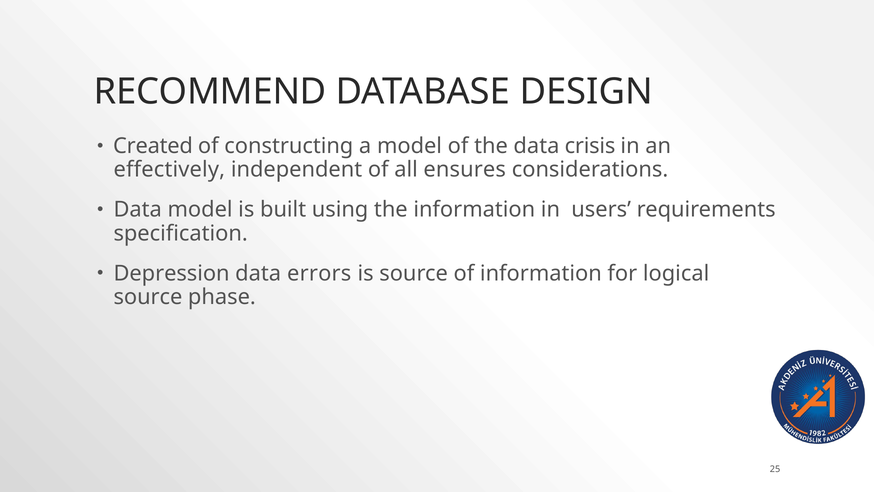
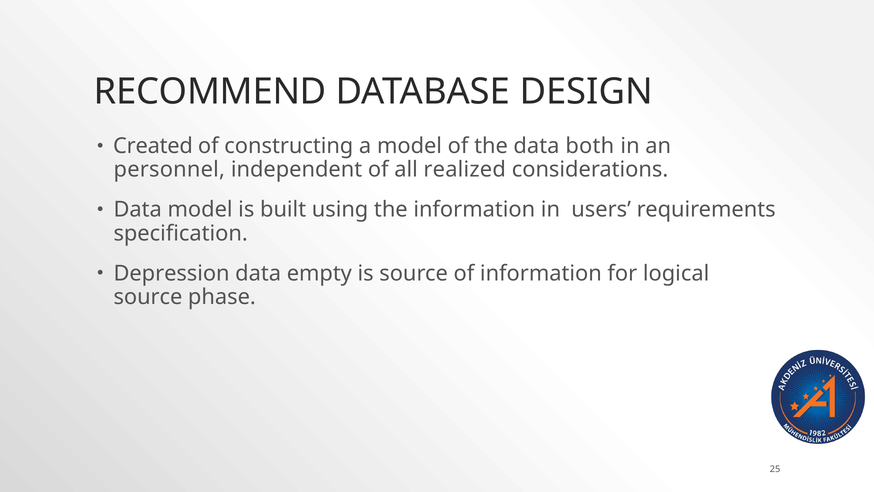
crisis: crisis -> both (590, 146)
effectively: effectively -> personnel (169, 170)
ensures: ensures -> realized (465, 170)
errors: errors -> empty (319, 273)
